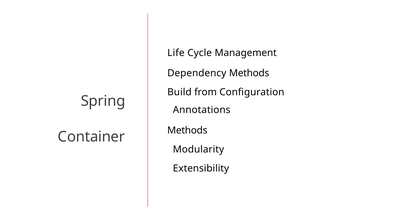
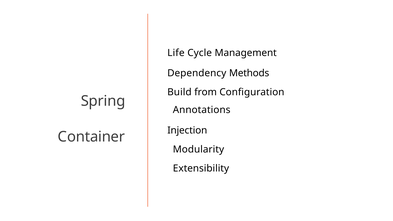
Methods: Methods -> Injection (187, 130)
